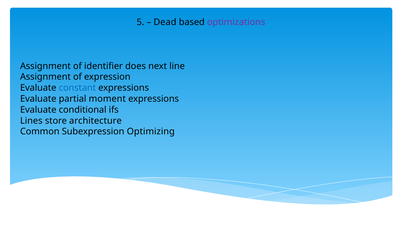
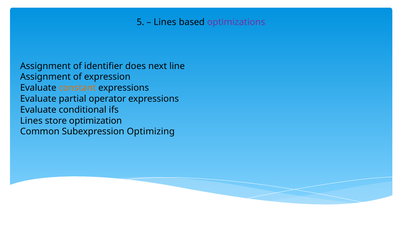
Dead: Dead -> Lines (165, 22)
constant colour: blue -> orange (77, 88)
moment: moment -> operator (107, 99)
architecture: architecture -> optimization (95, 121)
